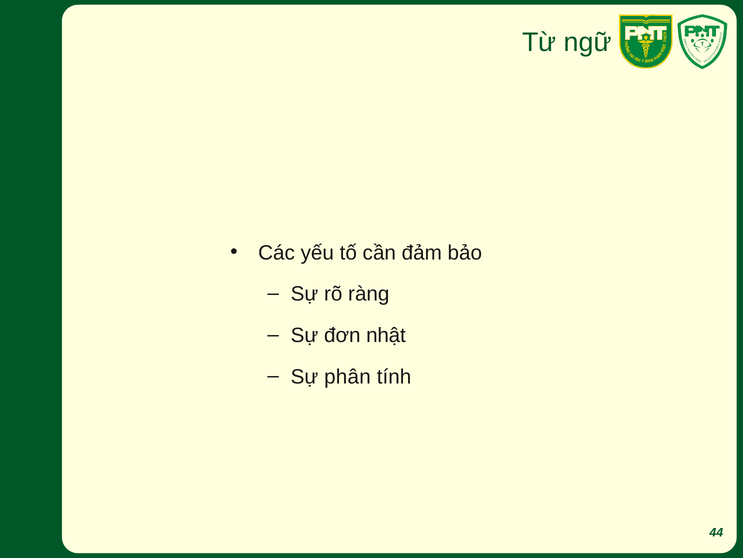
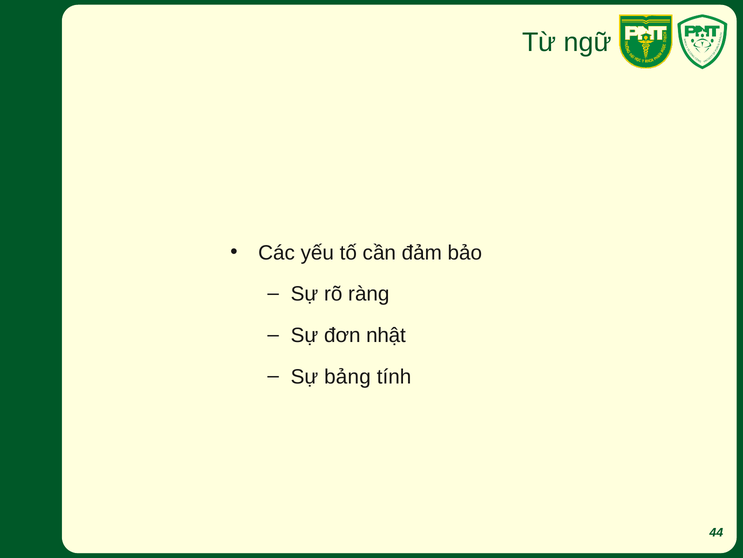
phân: phân -> bảng (347, 376)
